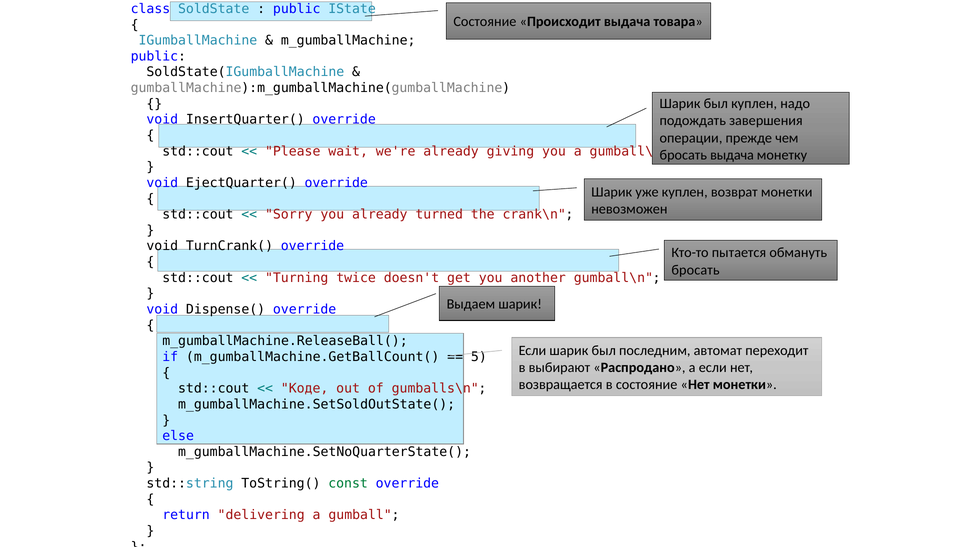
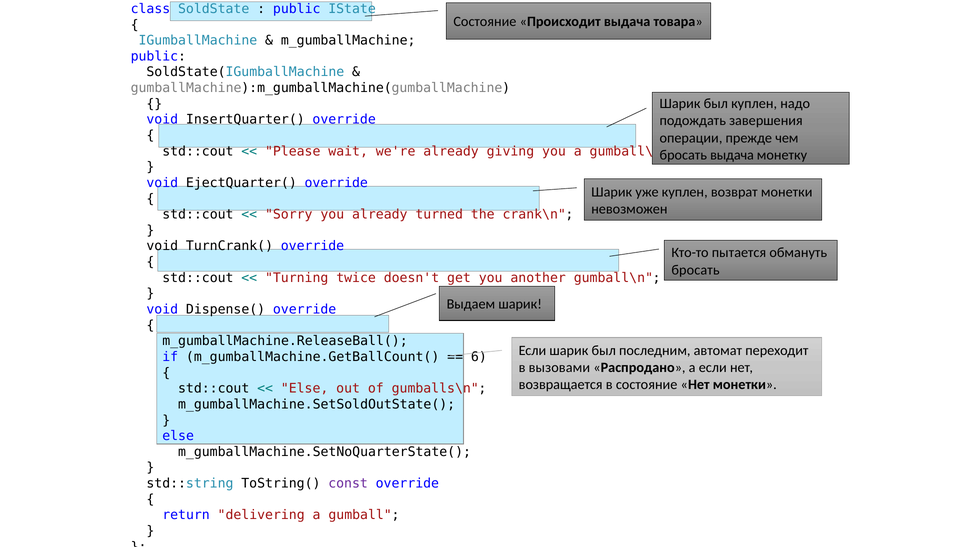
5: 5 -> 6 (479, 357)
выбирают: выбирают -> вызовами (559, 368)
Коде: Коде -> Else (305, 389)
const colour: green -> purple (348, 484)
